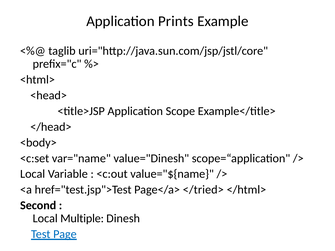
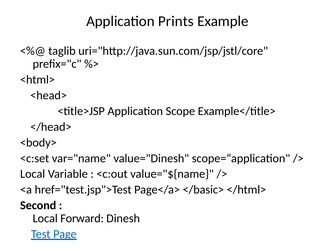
</tried>: </tried> -> </basic> (203, 190)
Multiple: Multiple -> Forward (82, 219)
